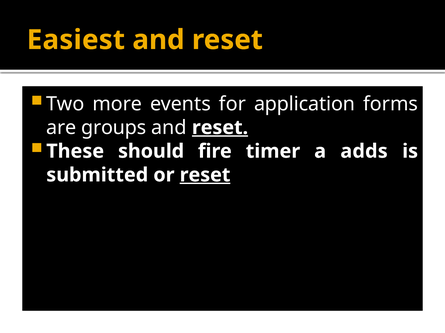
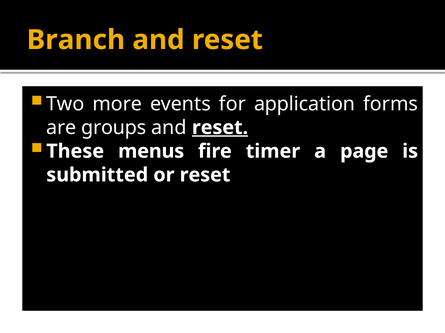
Easiest: Easiest -> Branch (76, 40)
should: should -> menus (151, 152)
adds: adds -> page (364, 152)
reset underline: present -> none (205, 175)
